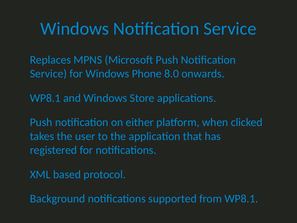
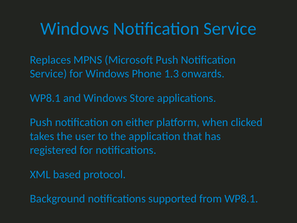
8.0: 8.0 -> 1.3 (172, 74)
